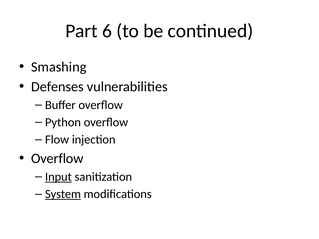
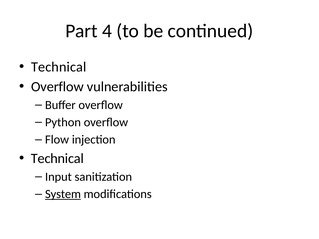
6: 6 -> 4 (107, 31)
Smashing: Smashing -> Technical (59, 67)
Defenses: Defenses -> Overflow (57, 87)
Overflow: Overflow -> Technical (57, 159)
Input underline: present -> none (58, 177)
